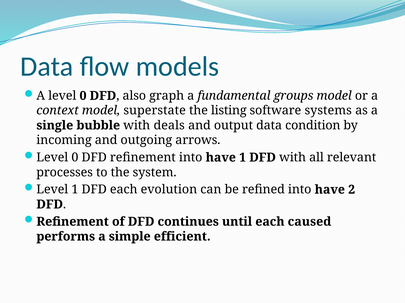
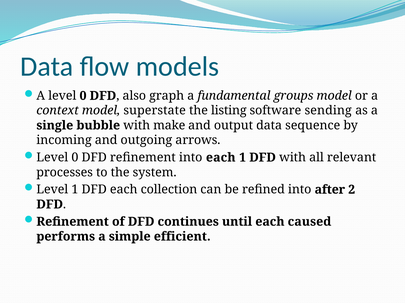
systems: systems -> sending (328, 111)
deals: deals -> make (169, 126)
condition: condition -> sequence (313, 126)
refinement into have: have -> each (221, 158)
evolution: evolution -> collection (169, 190)
refined into have: have -> after (330, 190)
